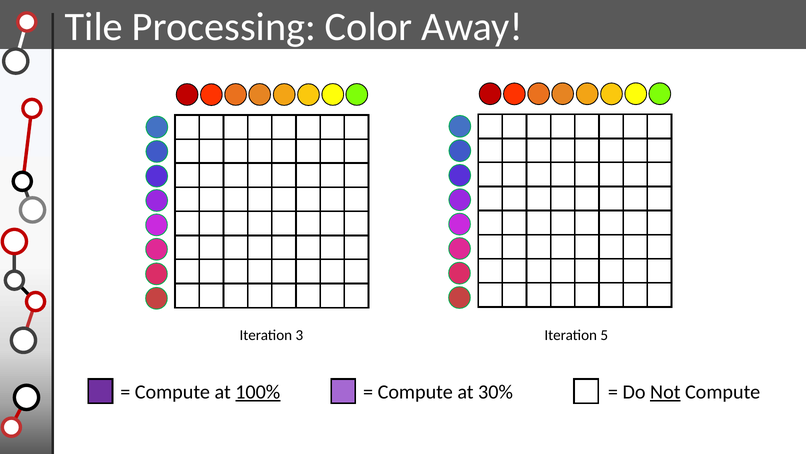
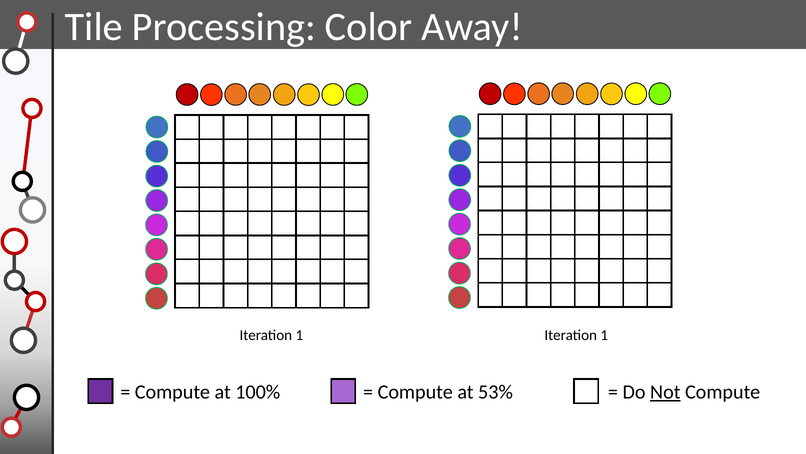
3: 3 -> 1 (299, 335)
5: 5 -> 1 (604, 335)
100% underline: present -> none (258, 392)
30%: 30% -> 53% (496, 392)
